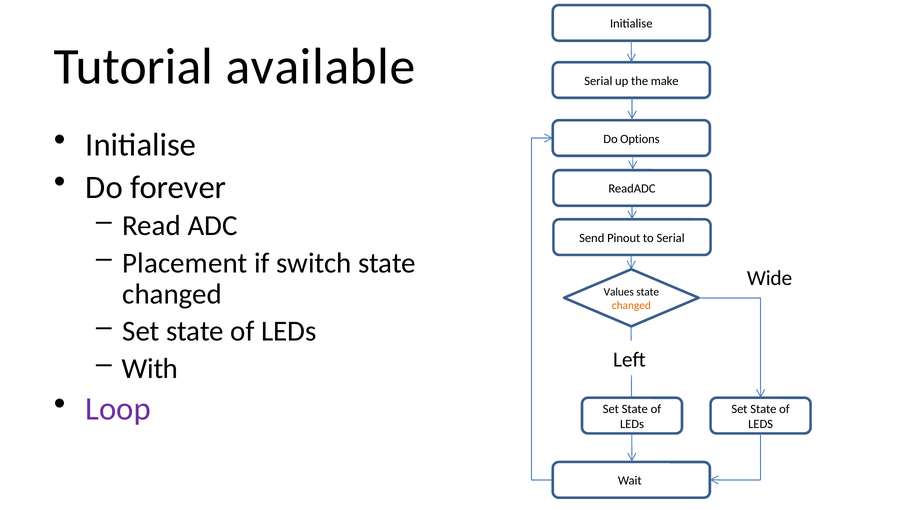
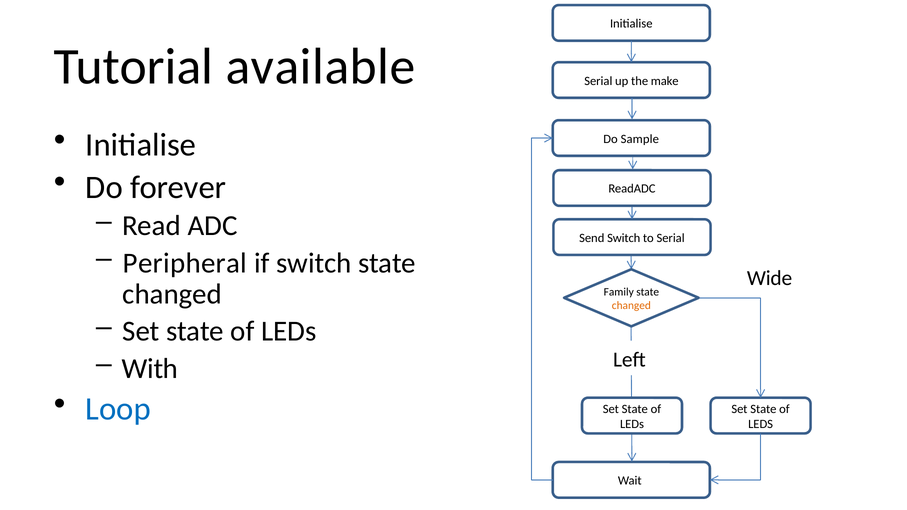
Options: Options -> Sample (640, 139)
Send Pinout: Pinout -> Switch (624, 238)
Placement: Placement -> Peripheral (185, 263)
Values: Values -> Family (619, 292)
Loop colour: purple -> blue (118, 409)
